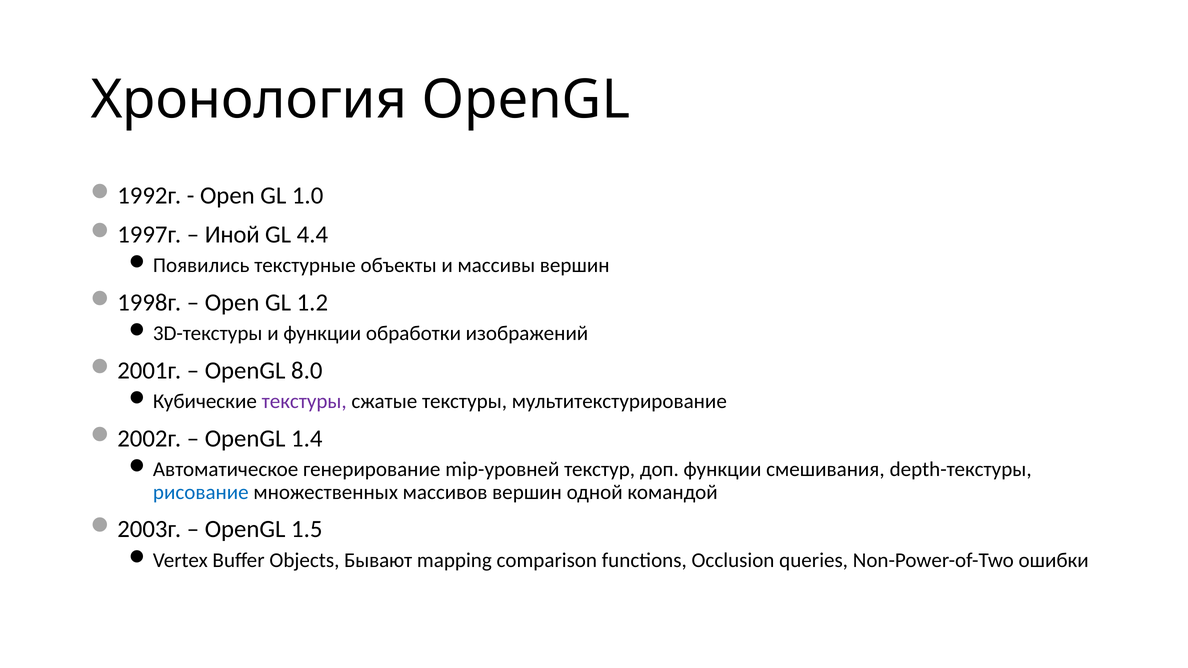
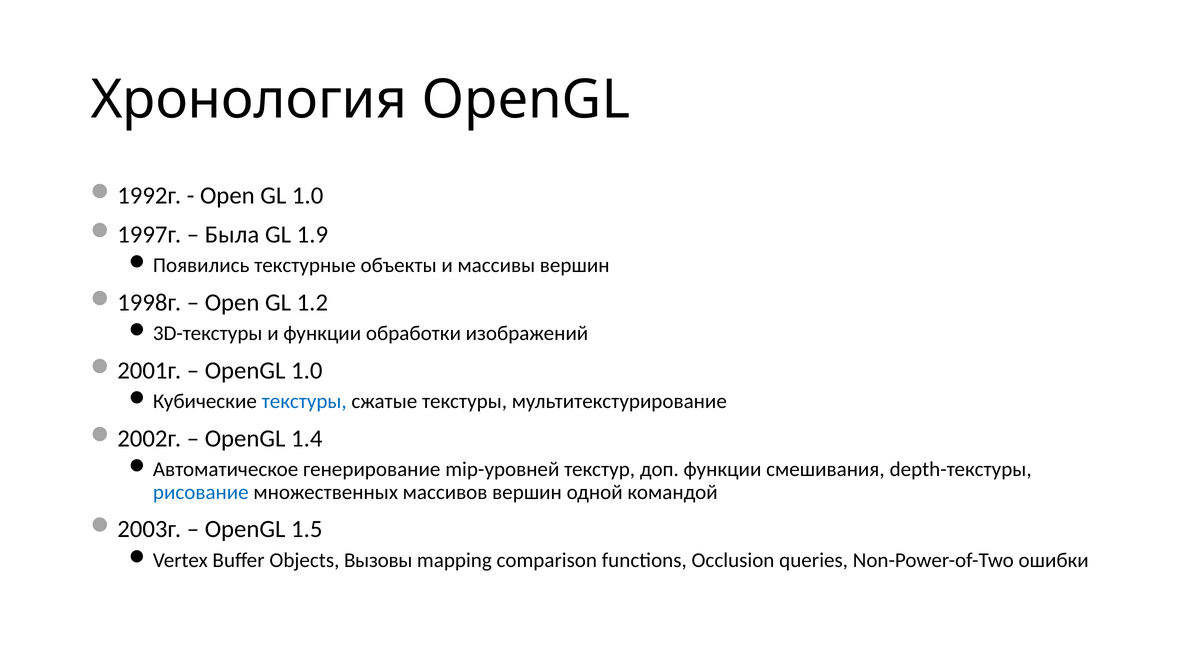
Иной: Иной -> Была (232, 235)
4.4: 4.4 -> 1.9 (312, 235)
OpenGL 8.0: 8.0 -> 1.0 (307, 371)
текстуры colour: purple -> blue (304, 402)
Бывают: Бывают -> Вызовы (378, 560)
